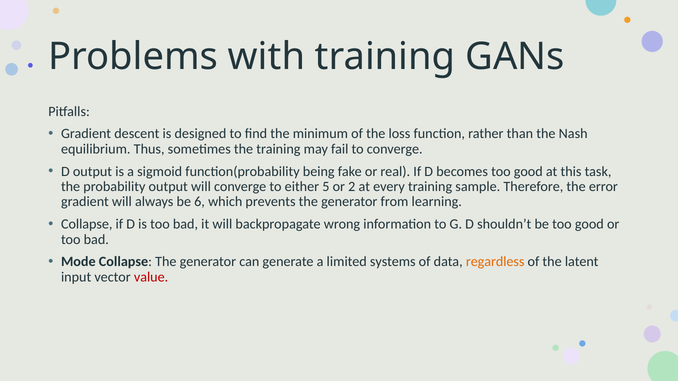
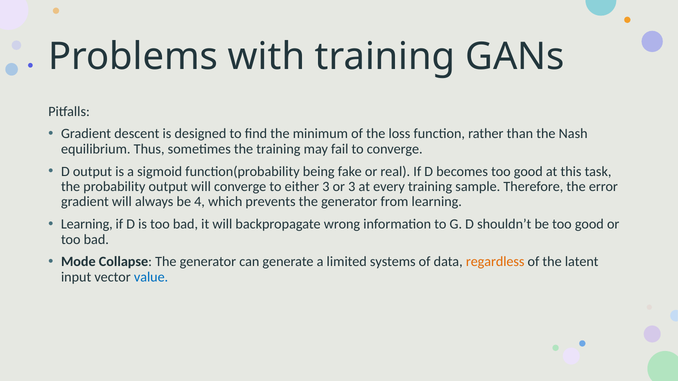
either 5: 5 -> 3 (326, 187)
or 2: 2 -> 3 (352, 187)
6: 6 -> 4 (200, 202)
Collapse: Collapse -> Learning (87, 224)
value colour: red -> blue (151, 277)
